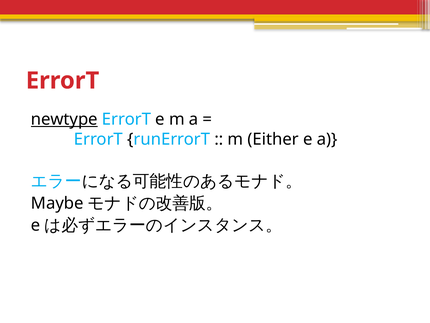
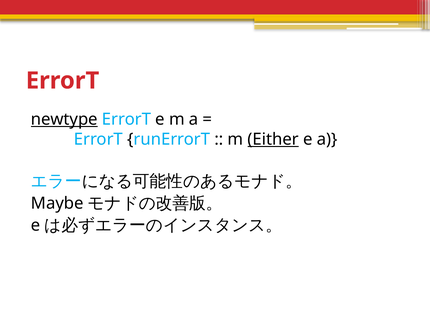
Either underline: none -> present (273, 139)
